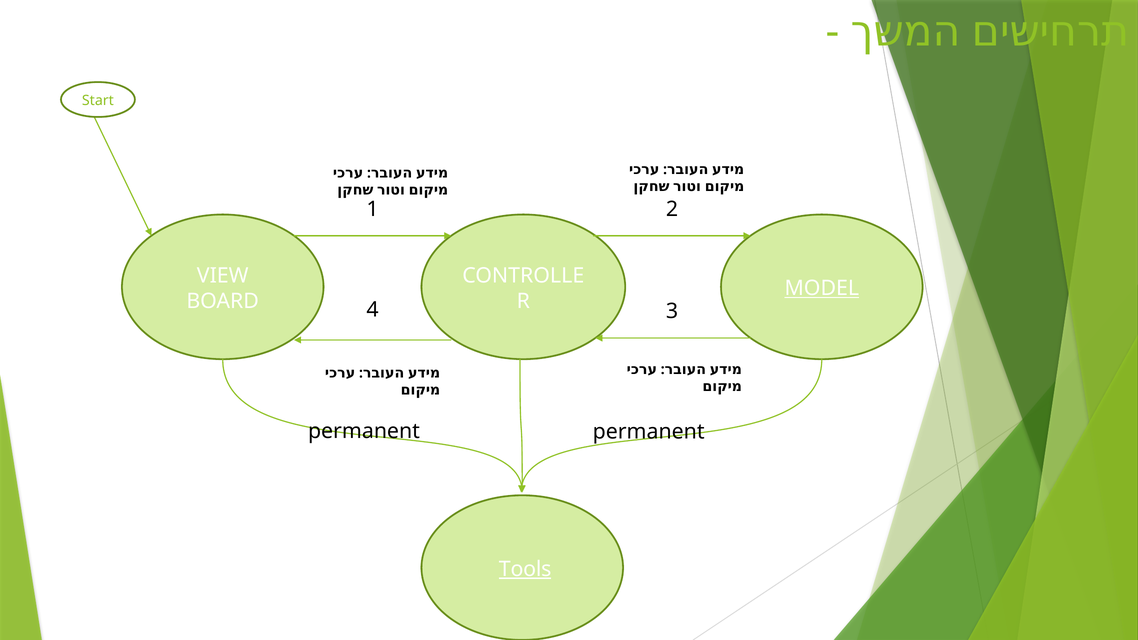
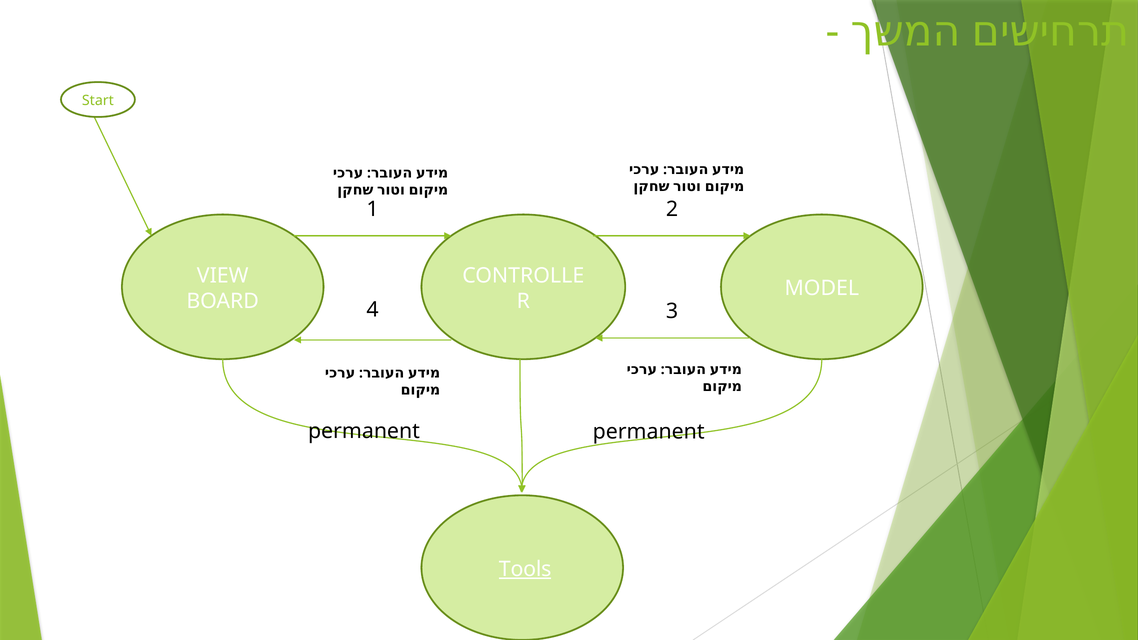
MODEL underline: present -> none (822, 288)
